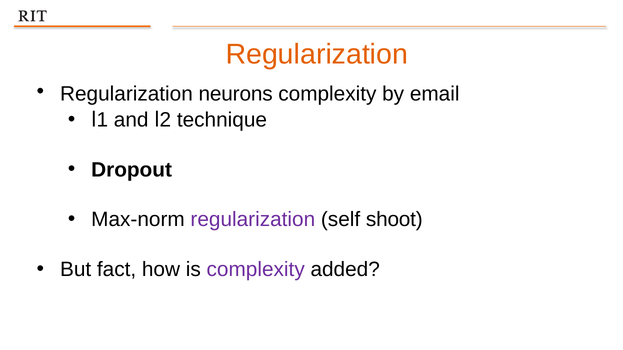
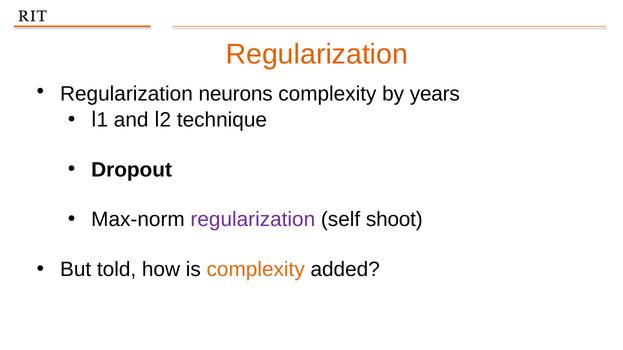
email: email -> years (435, 94)
fact: fact -> told (117, 270)
complexity colour: purple -> orange (256, 270)
